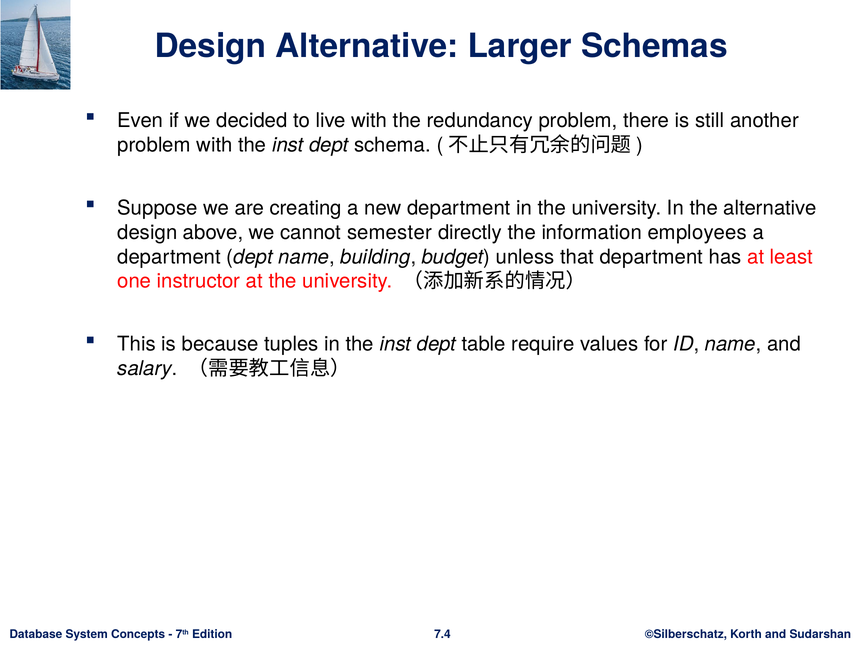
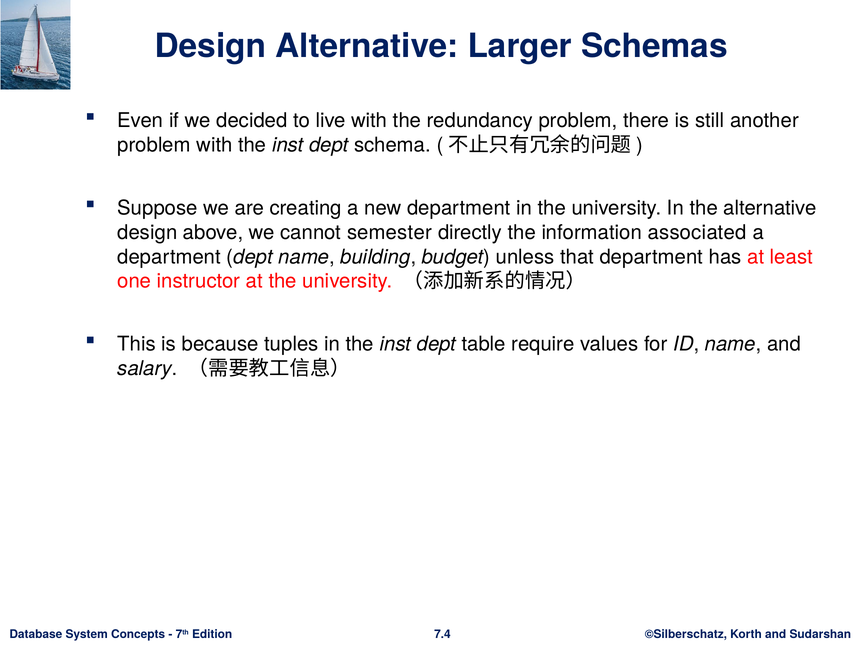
employees: employees -> associated (697, 233)
